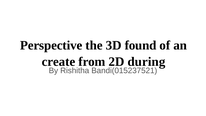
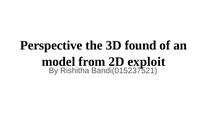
create: create -> model (58, 62)
during: during -> exploit (146, 62)
